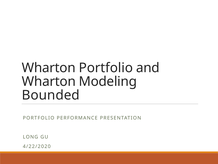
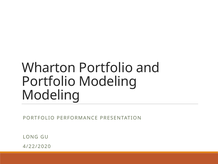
Wharton: Wharton -> Portfolio (49, 81)
Bounded: Bounded -> Modeling (51, 95)
